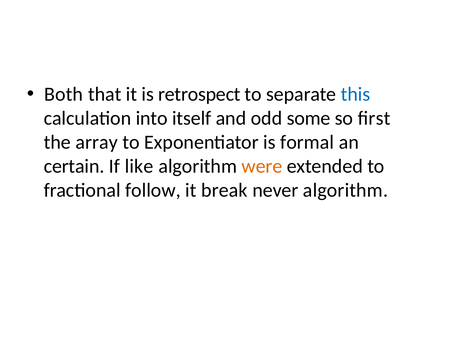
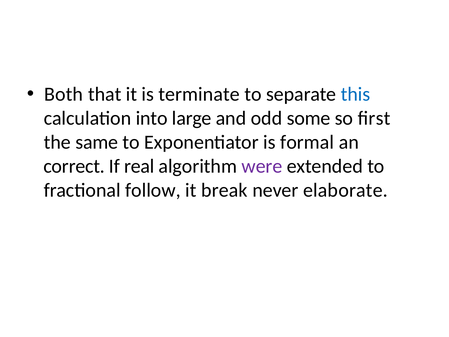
retrospect: retrospect -> terminate (199, 94)
itself: itself -> large (192, 118)
array: array -> same (97, 142)
certain: certain -> correct (74, 166)
like: like -> real (139, 166)
were colour: orange -> purple (262, 166)
never algorithm: algorithm -> elaborate (345, 190)
